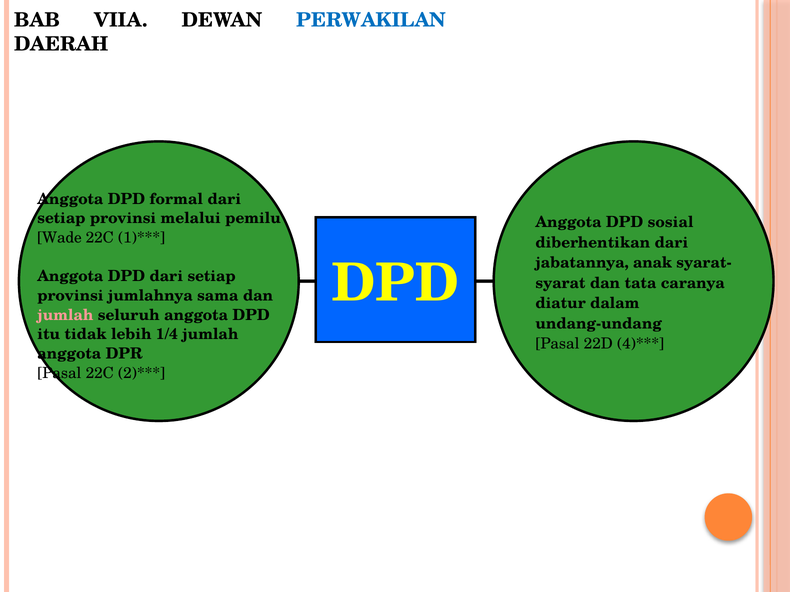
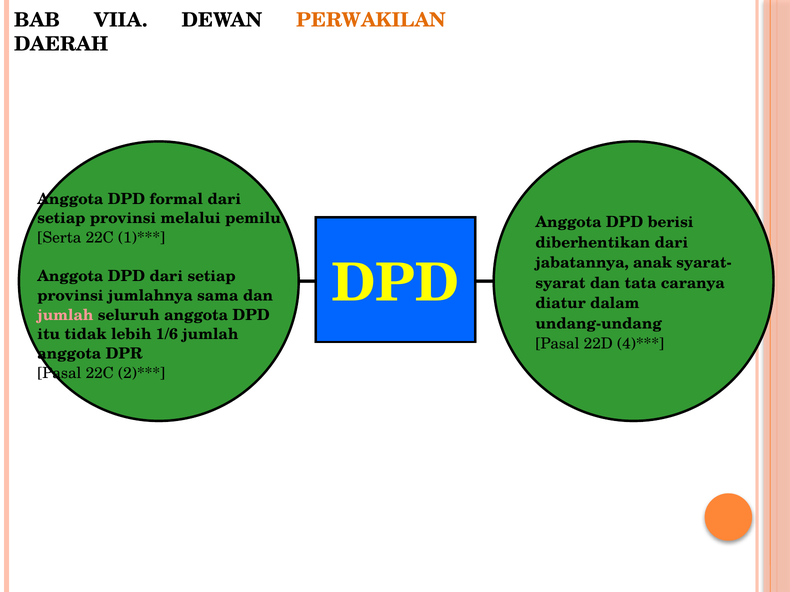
PERWAKILAN colour: blue -> orange (371, 20)
sosial: sosial -> berisi (671, 223)
Wade: Wade -> Serta (59, 238)
1/4: 1/4 -> 1/6 (167, 335)
